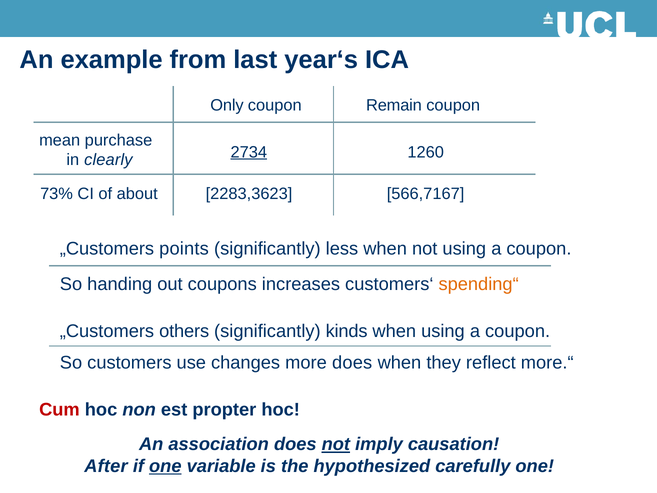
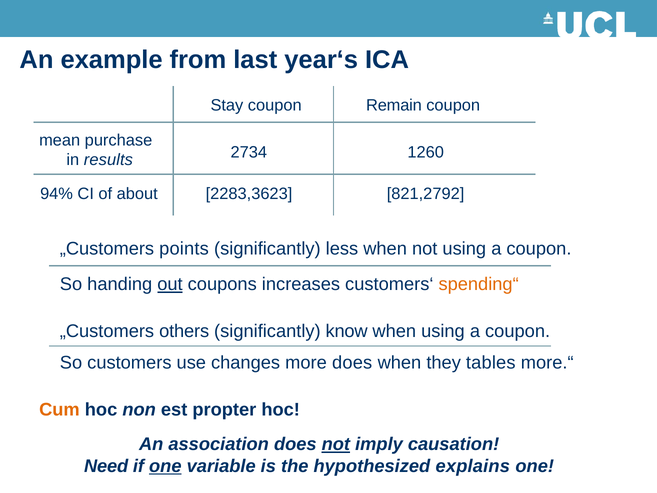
Only: Only -> Stay (227, 105)
2734 underline: present -> none (249, 152)
clearly: clearly -> results (108, 160)
73%: 73% -> 94% (57, 194)
566,7167: 566,7167 -> 821,2792 (426, 194)
out underline: none -> present (170, 284)
kinds: kinds -> know (347, 331)
reflect: reflect -> tables (491, 363)
Cum colour: red -> orange (59, 410)
After: After -> Need (106, 466)
carefully: carefully -> explains (473, 466)
